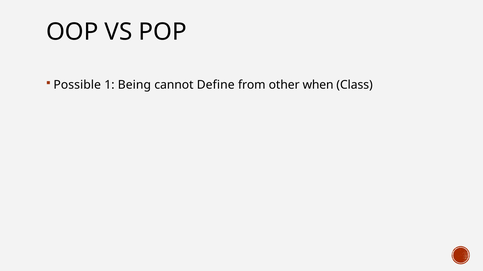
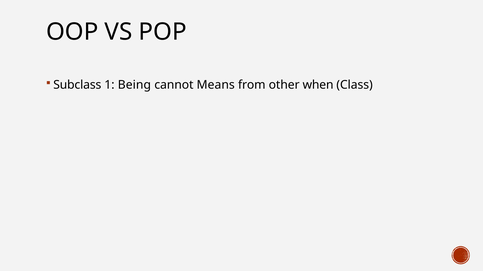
Possible: Possible -> Subclass (77, 85)
Define: Define -> Means (216, 85)
